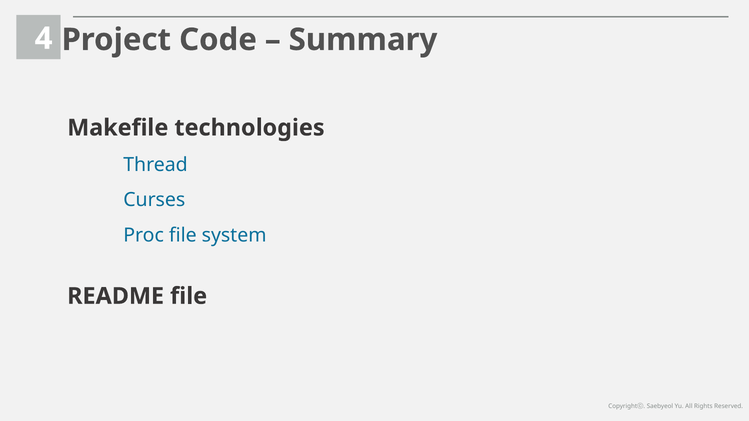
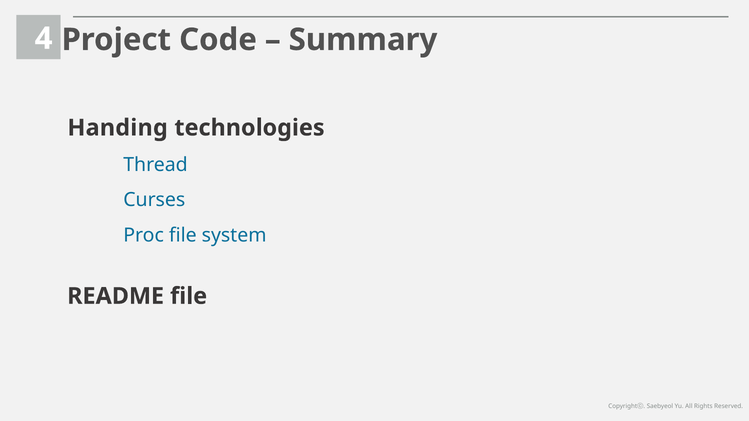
Makefile: Makefile -> Handing (118, 128)
